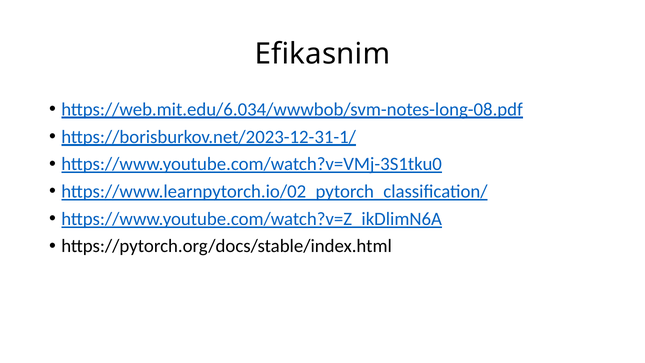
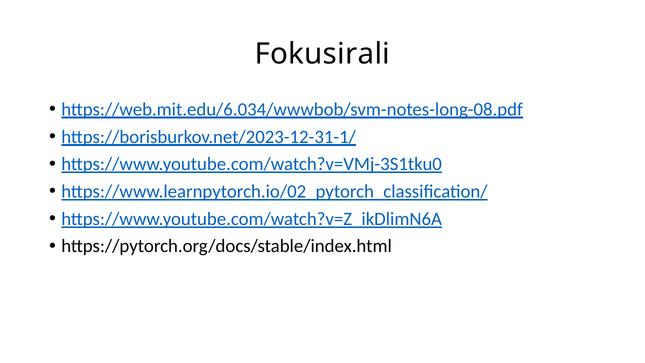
Efikasnim: Efikasnim -> Fokusirali (322, 54)
